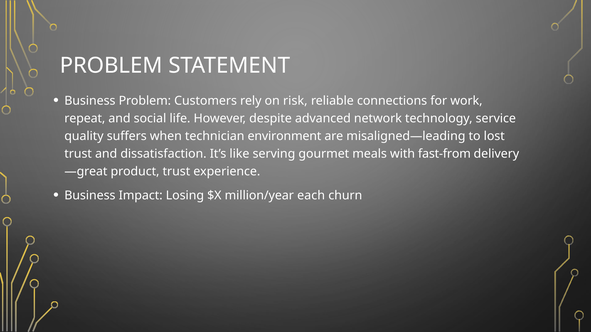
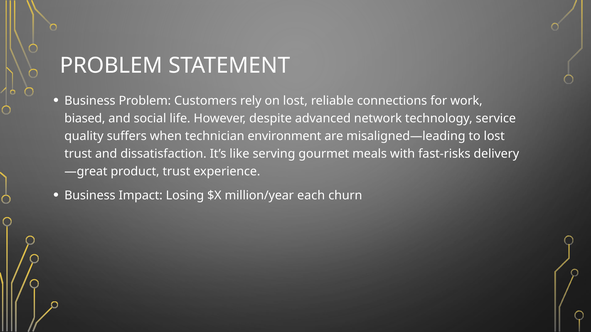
on risk: risk -> lost (295, 101)
repeat: repeat -> biased (85, 118)
fast-from: fast-from -> fast-risks (444, 154)
